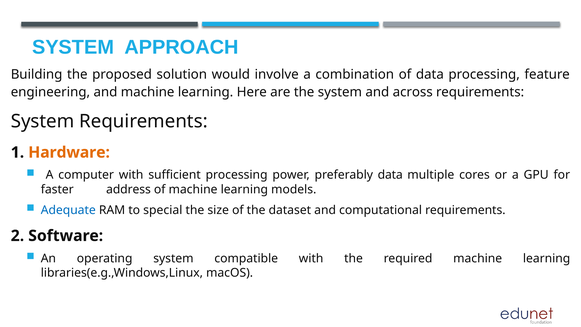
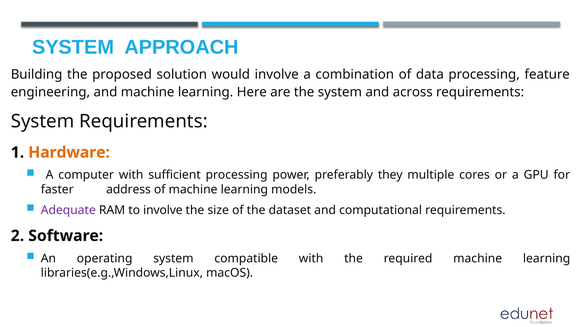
preferably data: data -> they (390, 175)
Adequate colour: blue -> purple (68, 210)
to special: special -> involve (163, 210)
